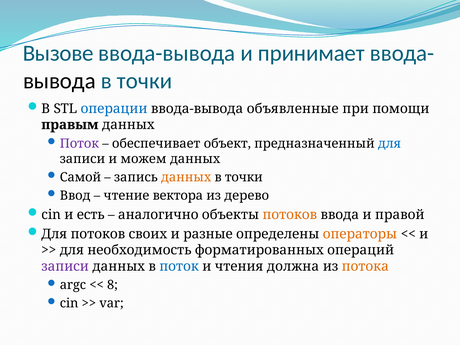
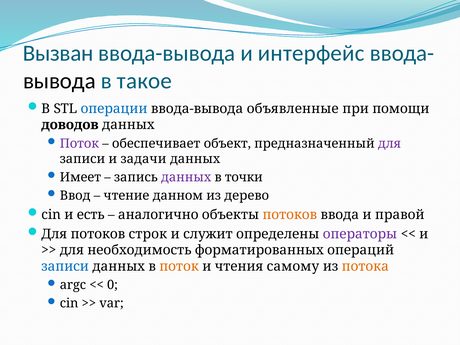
Вызове: Вызове -> Вызван (58, 53)
принимает: принимает -> интерфейс (311, 53)
точки: точки -> такое (145, 81)
правым: правым -> доводов (70, 125)
для colour: blue -> purple (389, 143)
можем: можем -> задачи (143, 159)
Самой: Самой -> Имеет (80, 177)
данных colour: orange -> purple (186, 177)
вектора: вектора -> данном (178, 196)
своих: своих -> строк (148, 234)
разные: разные -> служит (208, 234)
операторы colour: orange -> purple (360, 234)
записи colour: purple -> blue (65, 266)
поток colour: blue -> orange (179, 266)
должна: должна -> самому (293, 266)
8: 8 -> 0 (112, 285)
